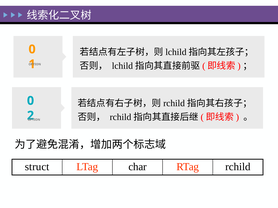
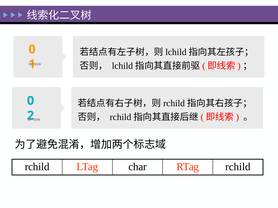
struct: struct -> rchild (37, 167)
